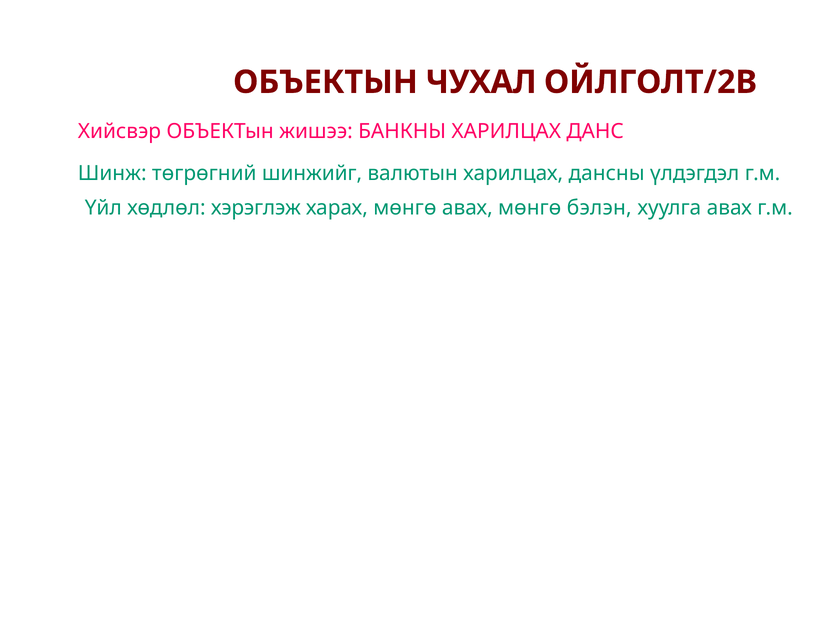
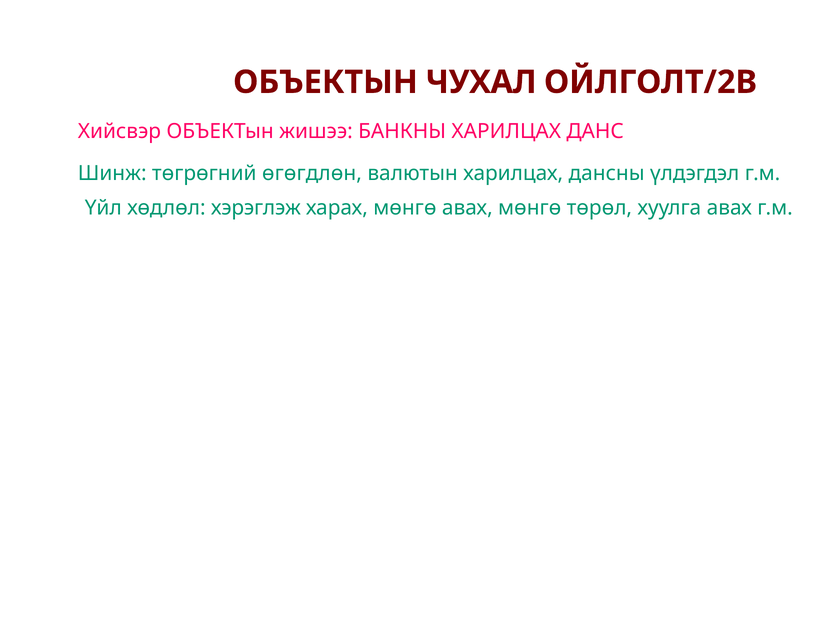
шинжийг: шинжийг -> өгөгдлөн (312, 173)
бэлэн: бэлэн -> төрөл (599, 208)
